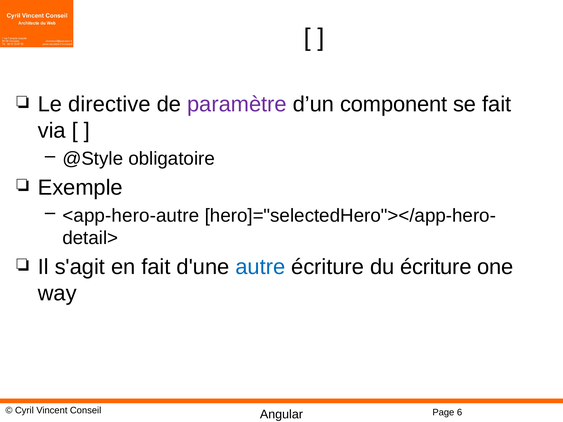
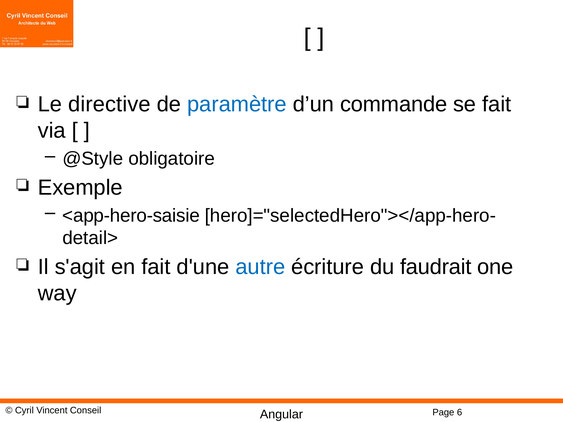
paramètre colour: purple -> blue (237, 104)
component: component -> commande (394, 104)
<app-hero-autre: <app-hero-autre -> <app-hero-saisie (131, 216)
du écriture: écriture -> faudrait (436, 267)
